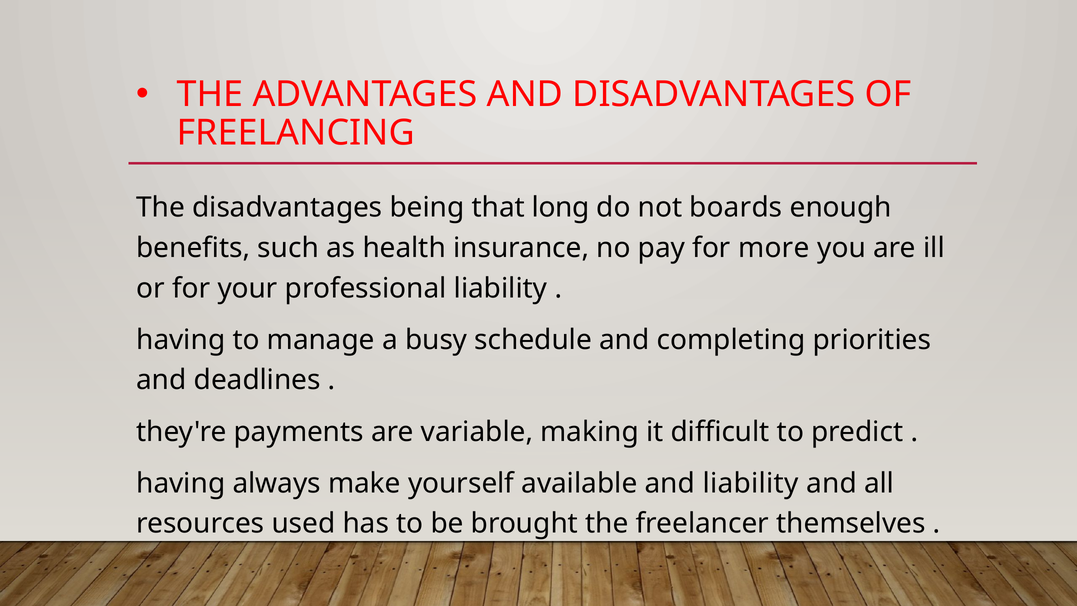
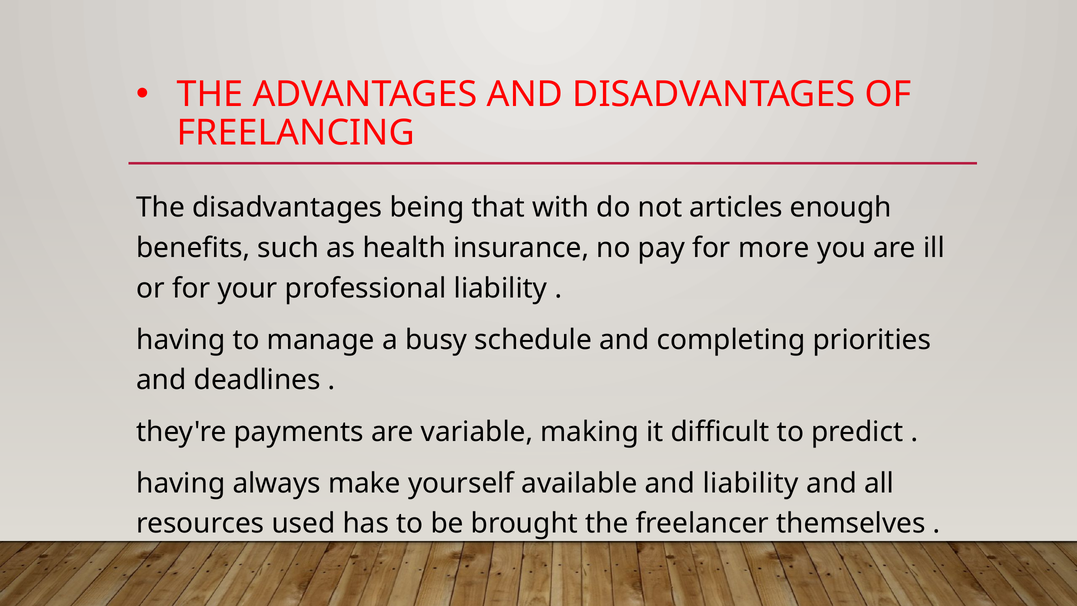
long: long -> with (561, 208)
boards: boards -> articles (736, 208)
